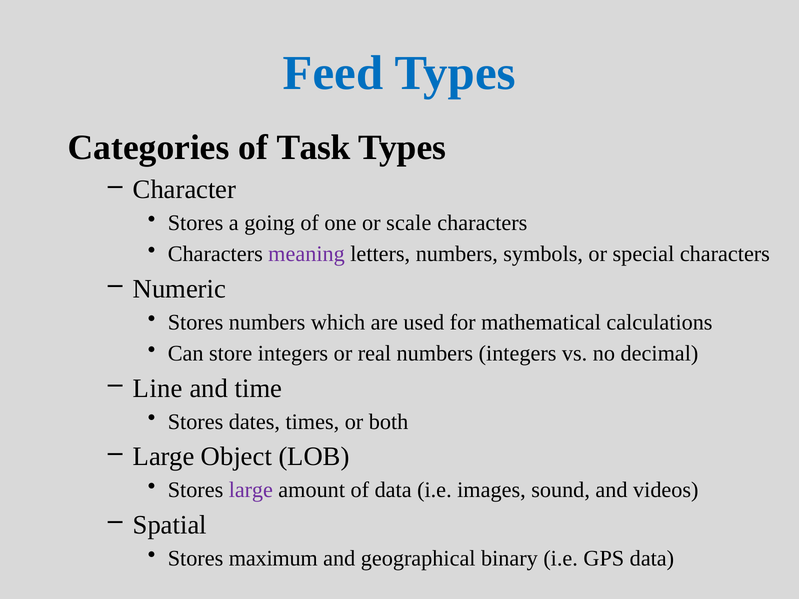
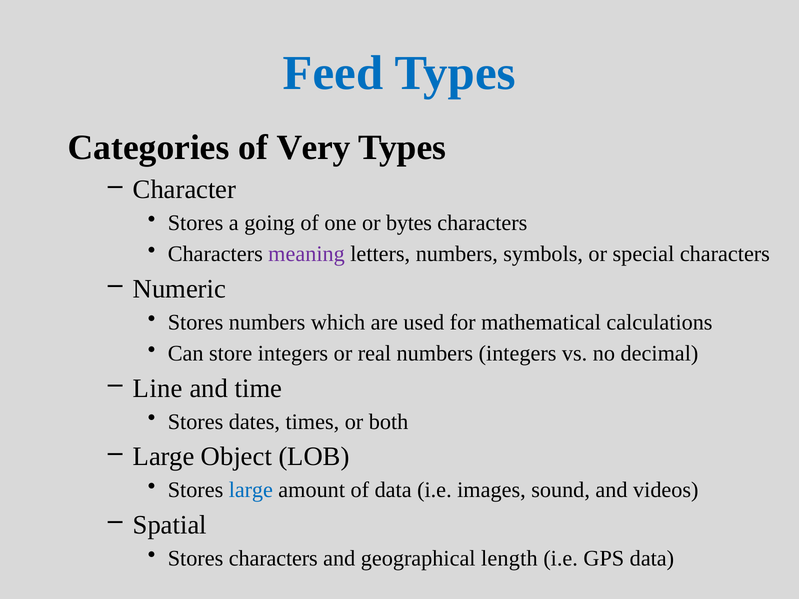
Task: Task -> Very (313, 148)
scale: scale -> bytes (409, 223)
large colour: purple -> blue (251, 490)
Stores maximum: maximum -> characters (273, 559)
binary: binary -> length (509, 559)
